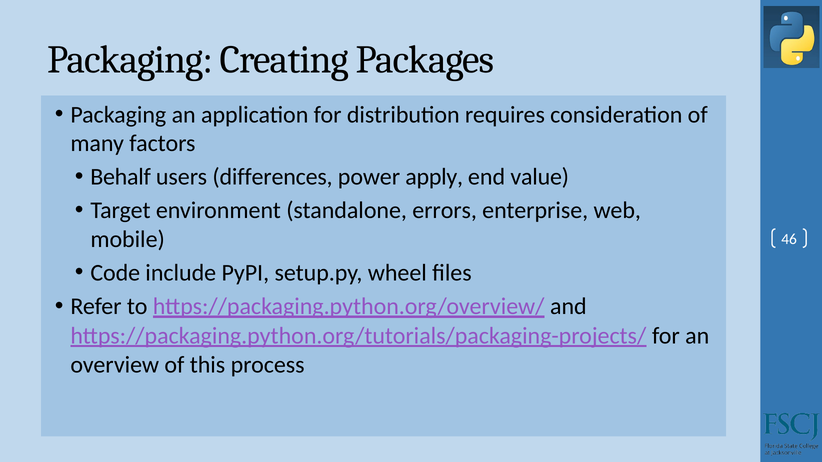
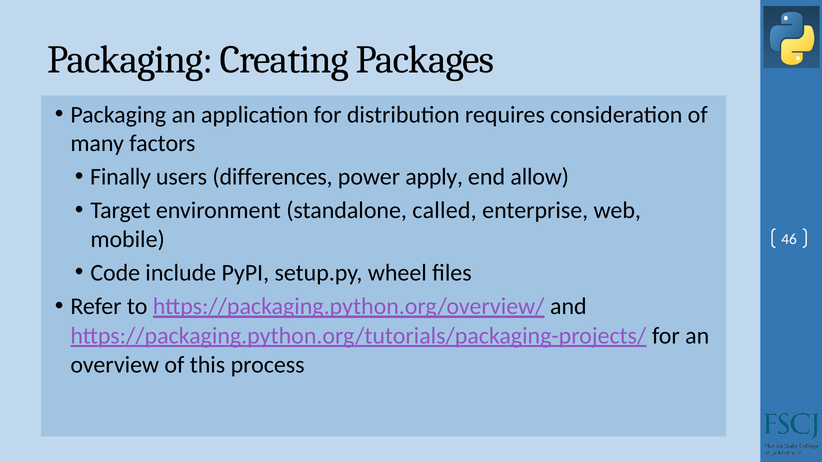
Behalf: Behalf -> Finally (121, 177)
value: value -> allow (540, 177)
errors: errors -> called (444, 211)
